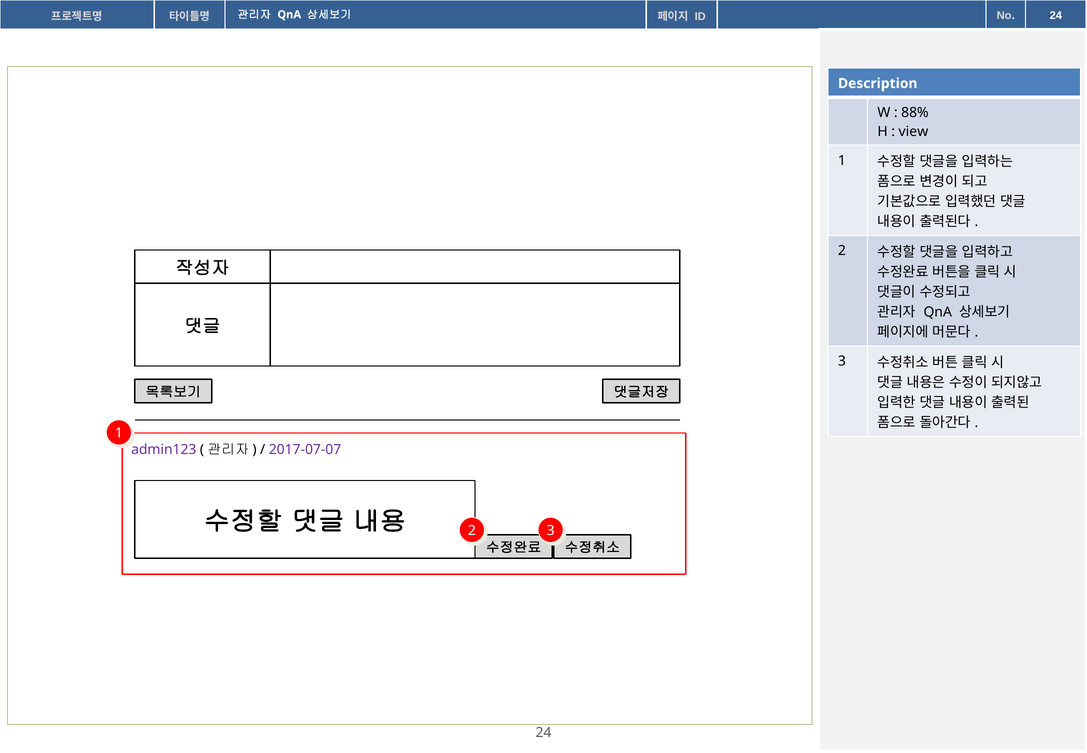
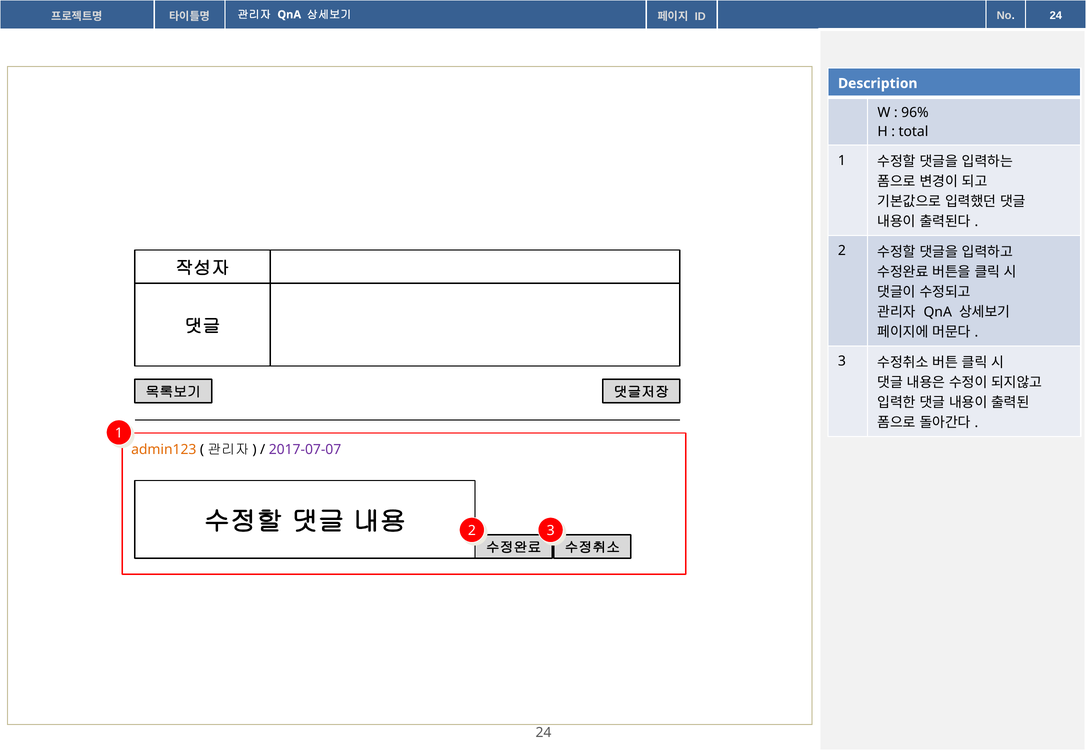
88%: 88% -> 96% (915, 112)
view: view -> total (913, 131)
admin123 colour: purple -> orange (164, 449)
